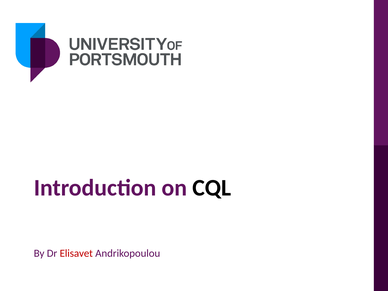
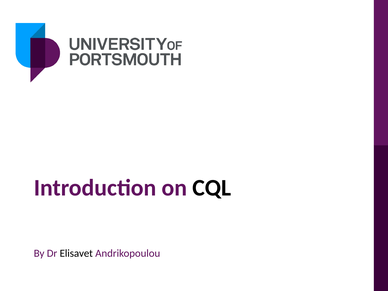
Elisavet colour: red -> black (76, 253)
